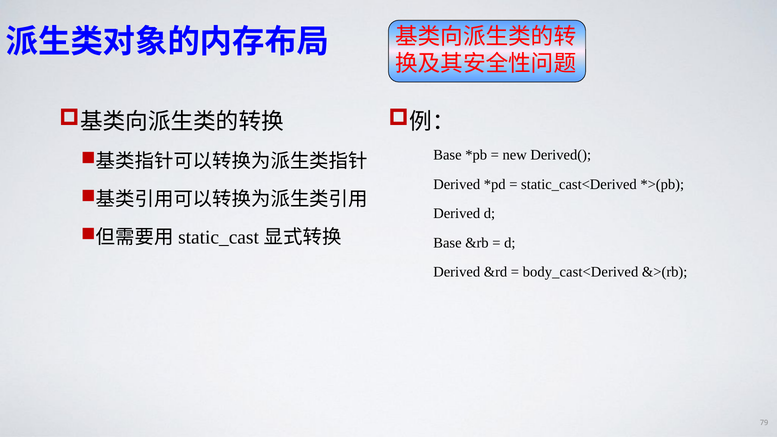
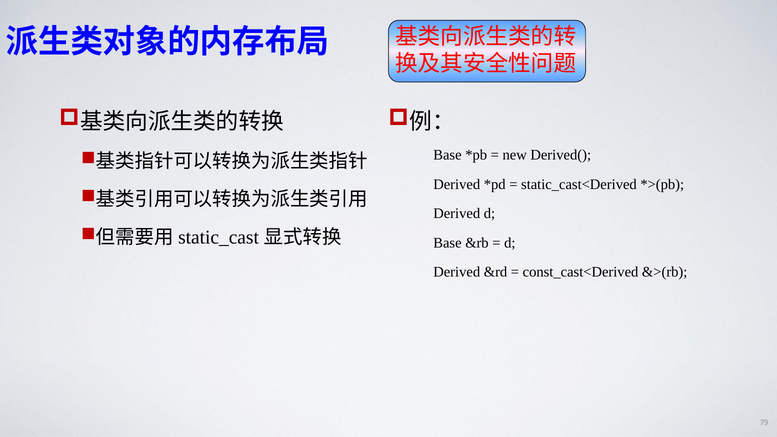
body_cast<Derived: body_cast<Derived -> const_cast<Derived (581, 272)
